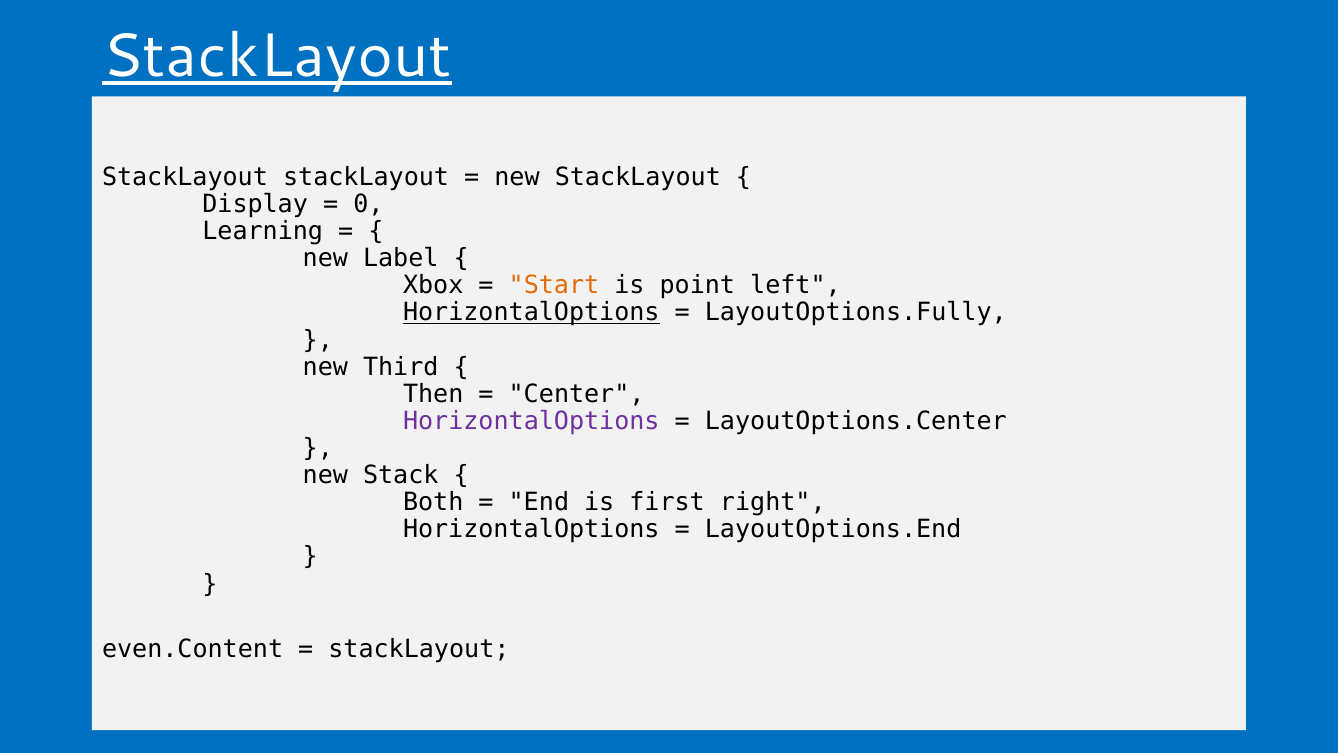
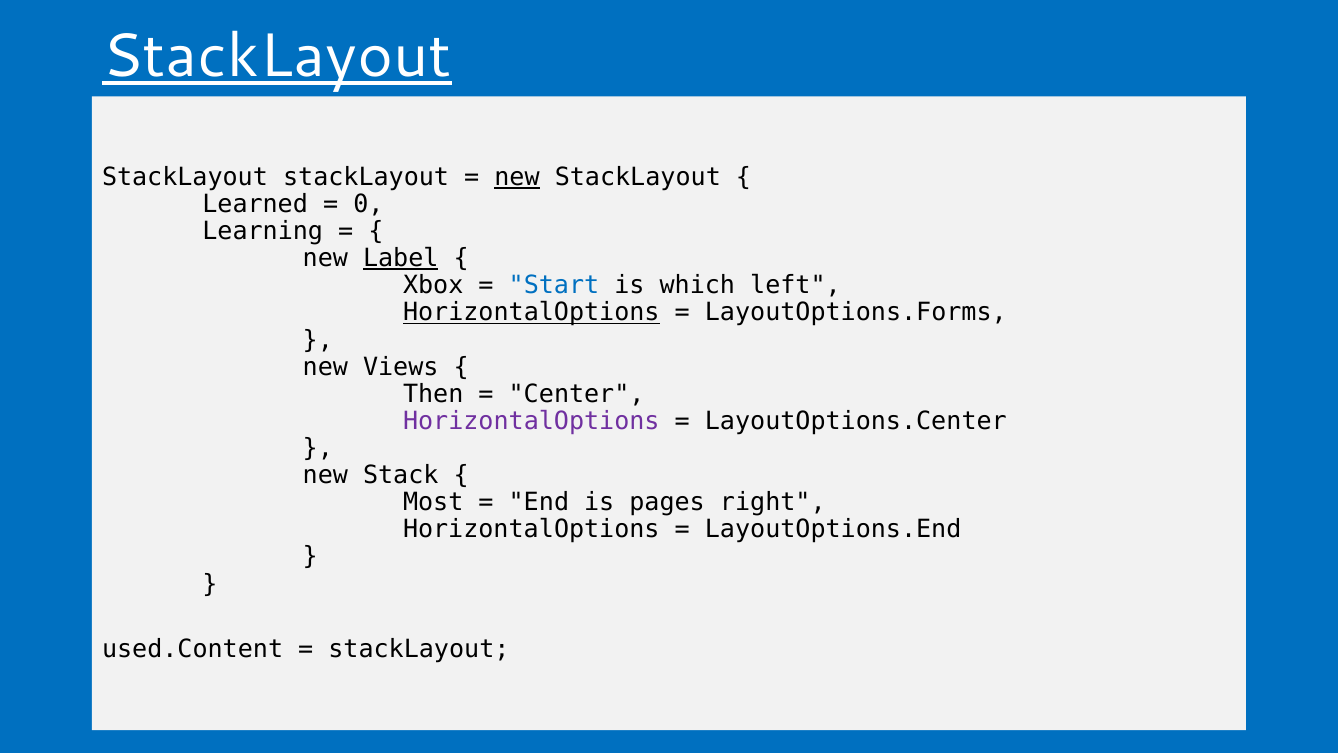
new underline: none -> present (517, 177)
Display: Display -> Learned (255, 204)
Label underline: none -> present (401, 258)
Start colour: orange -> blue (554, 285)
point: point -> which (697, 285)
LayoutOptions.Fully: LayoutOptions.Fully -> LayoutOptions.Forms (856, 312)
Third: Third -> Views (401, 367)
Both: Both -> Most (433, 502)
first: first -> pages (667, 502)
even.Content: even.Content -> used.Content (193, 649)
